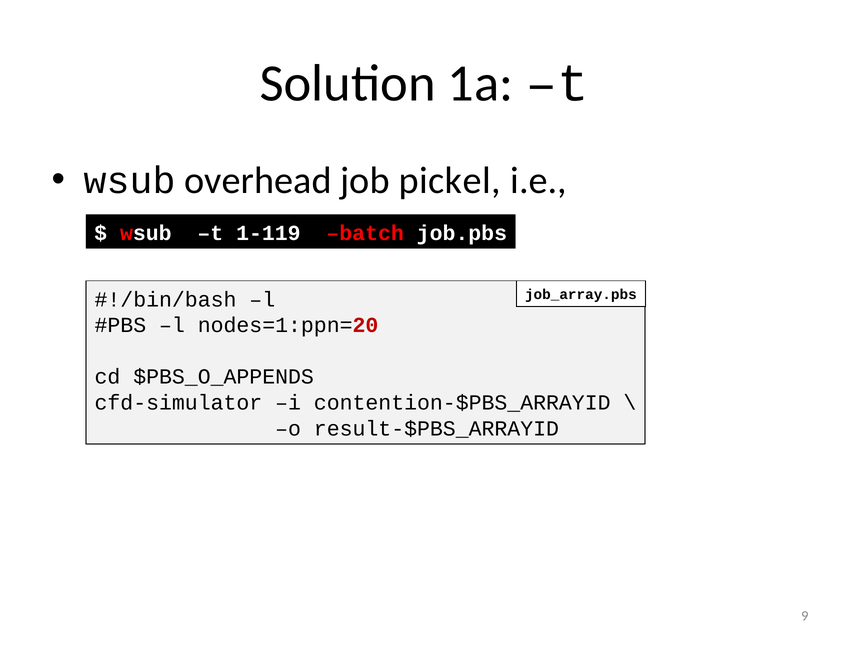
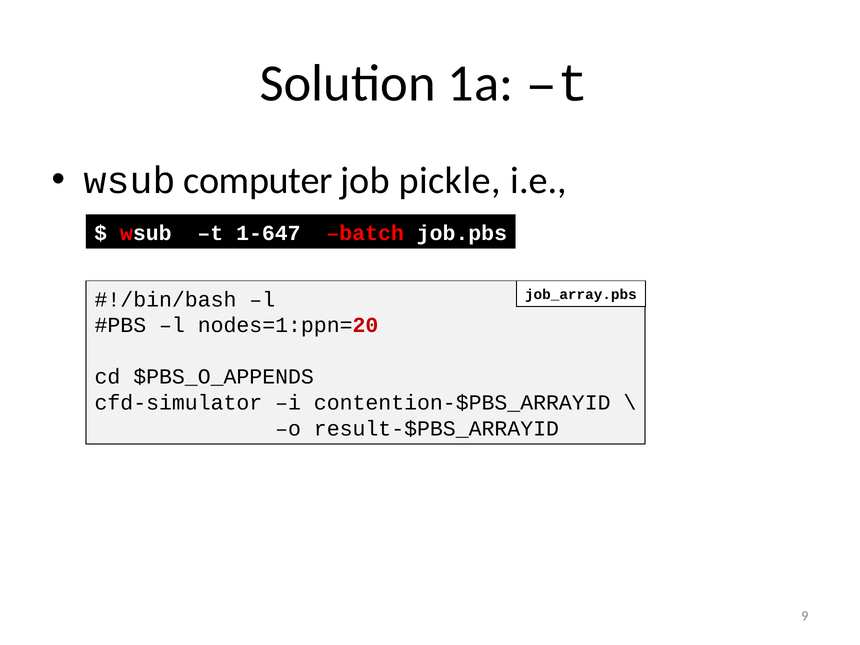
overhead: overhead -> computer (258, 180)
pickel: pickel -> pickle (450, 180)
1-119: 1-119 -> 1-647 (268, 233)
